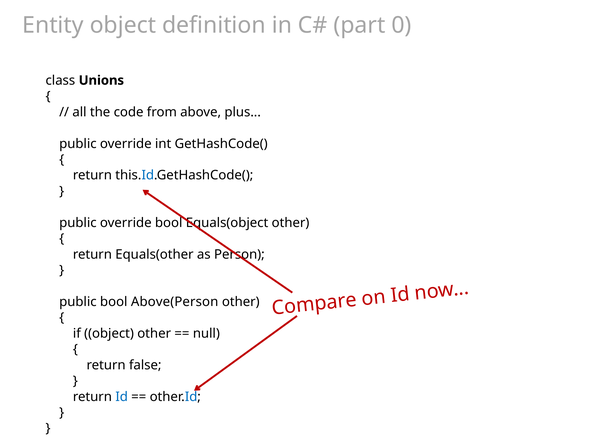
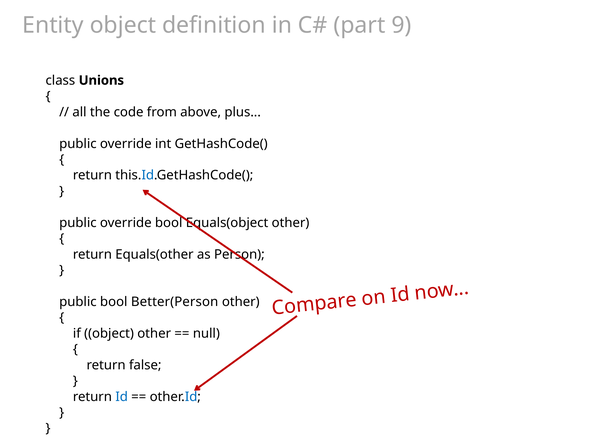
0: 0 -> 9 (401, 25)
Above(Person: Above(Person -> Better(Person (175, 302)
